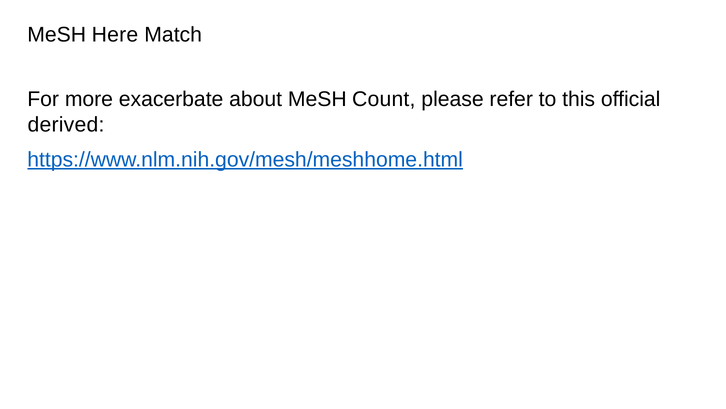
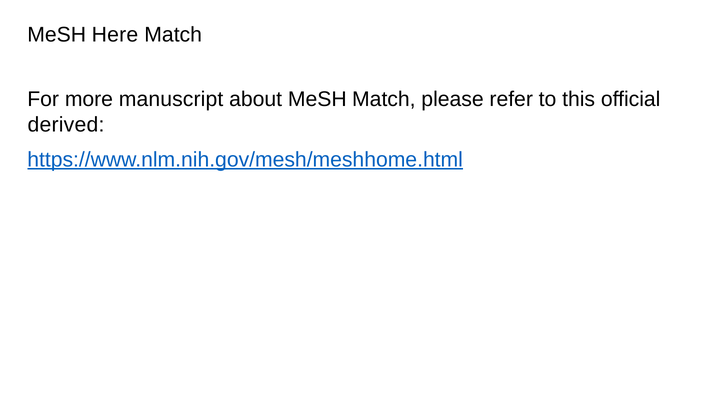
exacerbate: exacerbate -> manuscript (171, 99)
MeSH Count: Count -> Match (384, 99)
